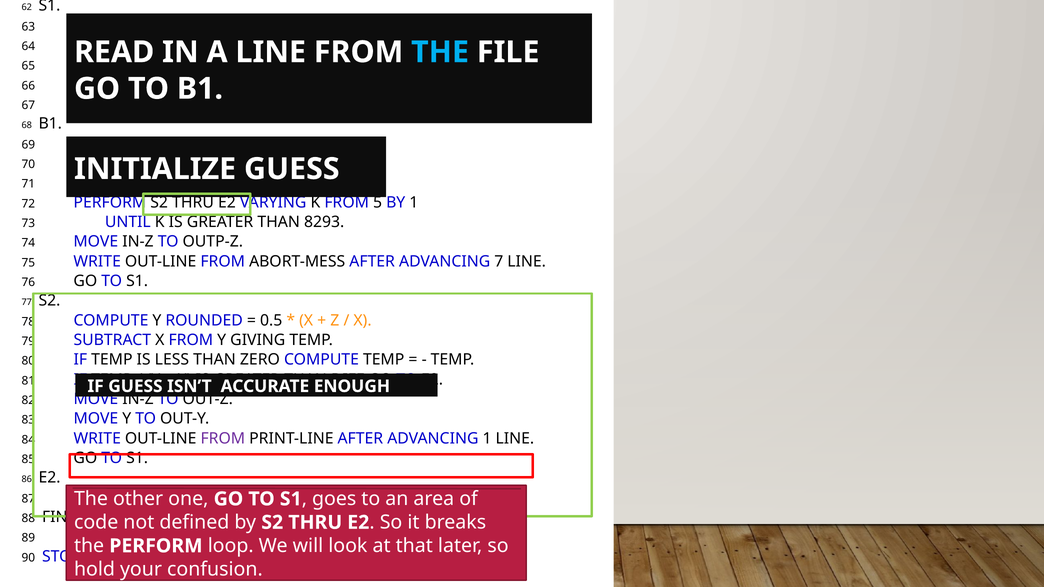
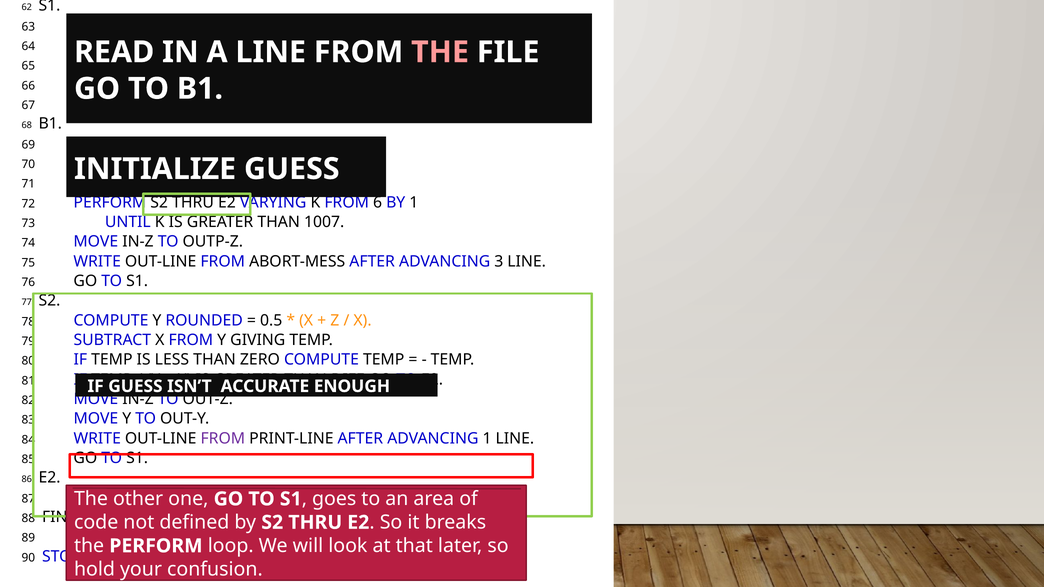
THE colour: light blue -> pink (440, 52)
5: 5 -> 6 (378, 202)
8293: 8293 -> 1007 (324, 222)
7: 7 -> 3 (499, 261)
